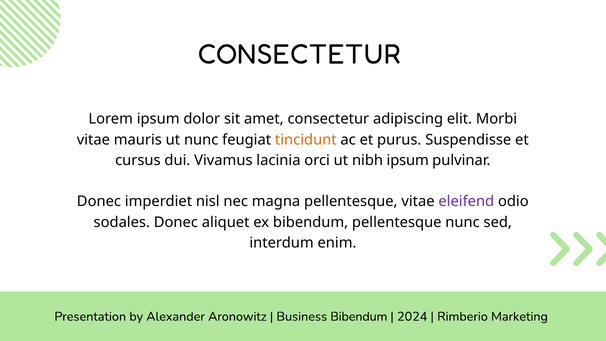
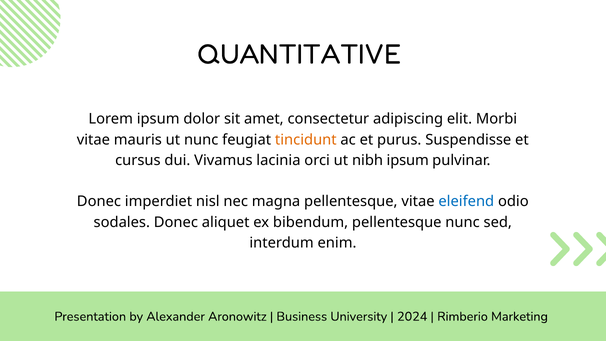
CONSECTETUR: CONSECTETUR -> QUANTITATIVE (300, 54)
eleifend colour: purple -> blue (466, 201)
Business Bibendum: Bibendum -> University (359, 316)
